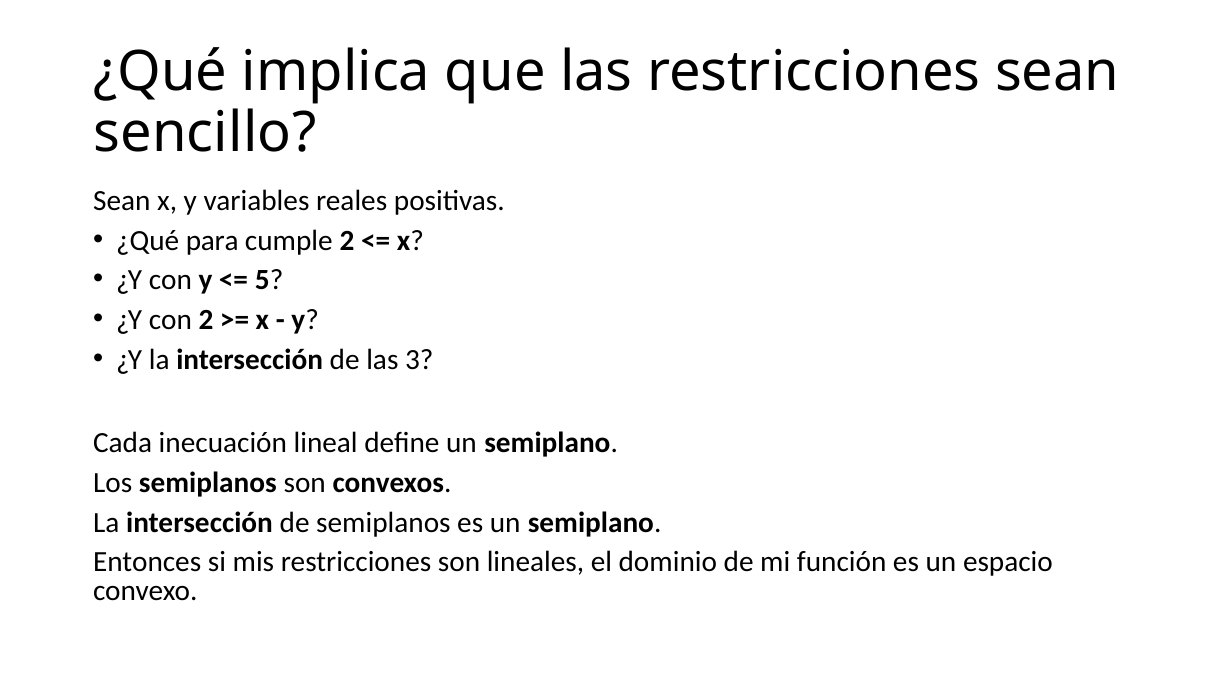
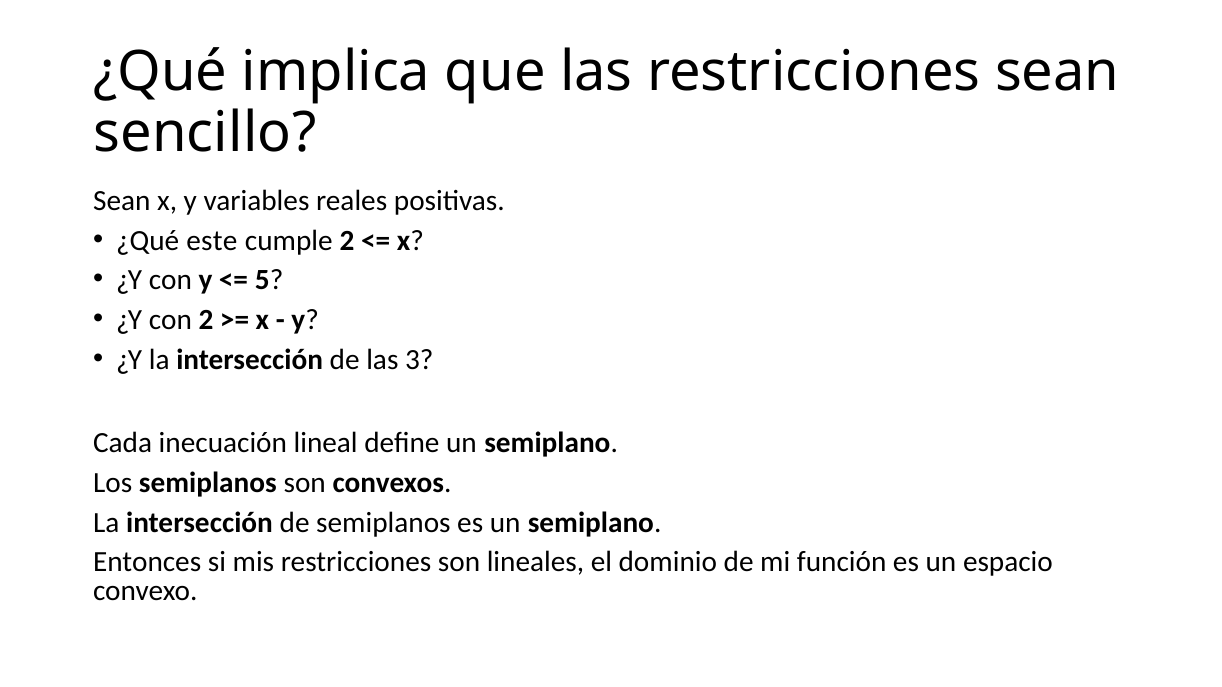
para: para -> este (212, 241)
